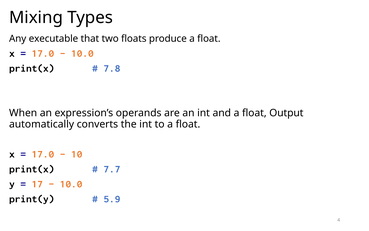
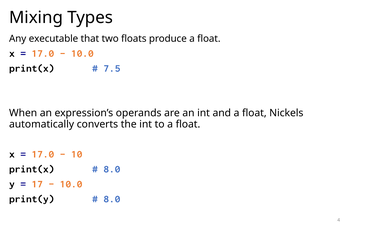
7.8: 7.8 -> 7.5 (112, 68)
Output: Output -> Nickels (286, 113)
7.7: 7.7 -> 8.0 (112, 169)
5.9: 5.9 -> 8.0 (112, 199)
